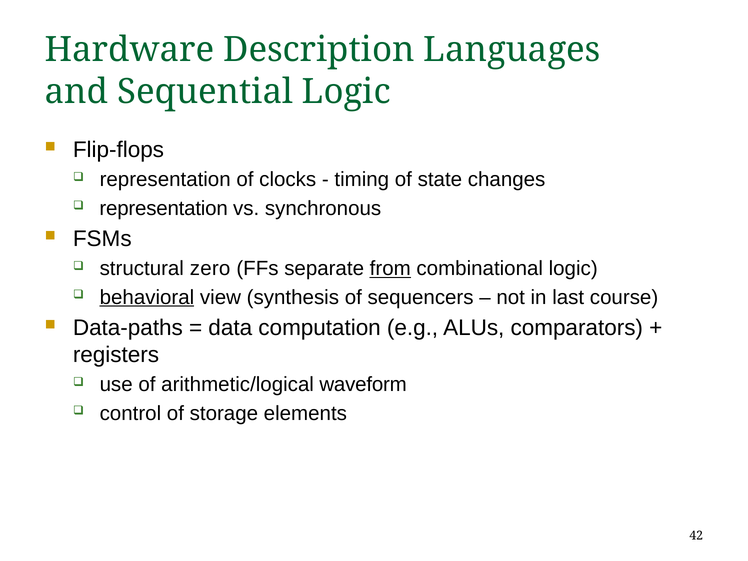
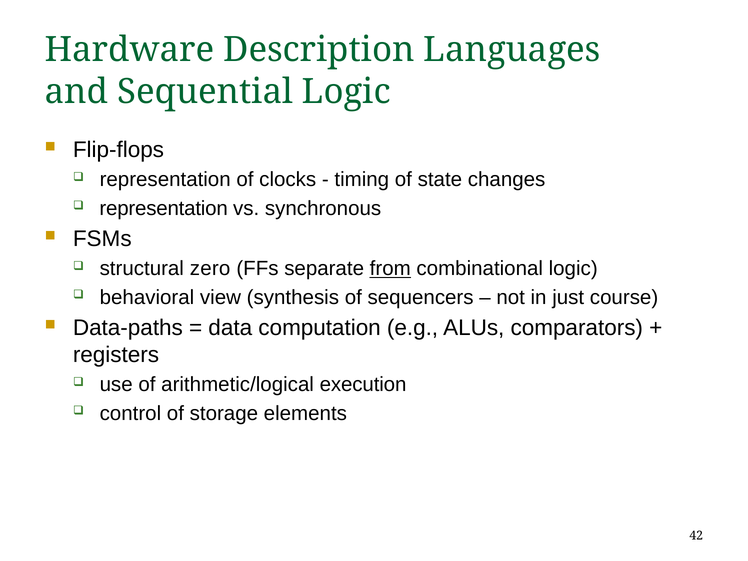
behavioral underline: present -> none (147, 297)
last: last -> just (568, 297)
waveform: waveform -> execution (363, 384)
